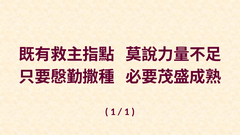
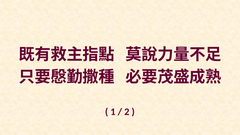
1: 1 -> 2 (127, 112)
